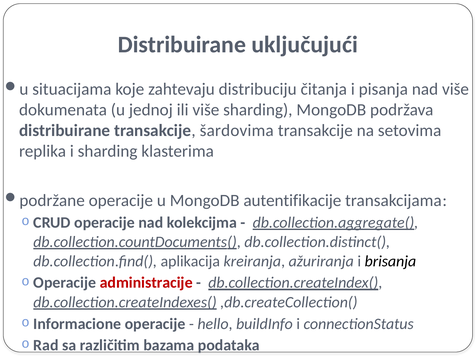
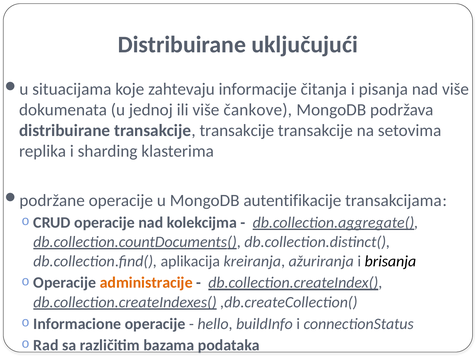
distribuciju: distribuciju -> informacije (258, 89)
više sharding: sharding -> čankove (258, 110)
distribuirane transakcije šardovima: šardovima -> transakcije (237, 131)
administracije colour: red -> orange (146, 283)
